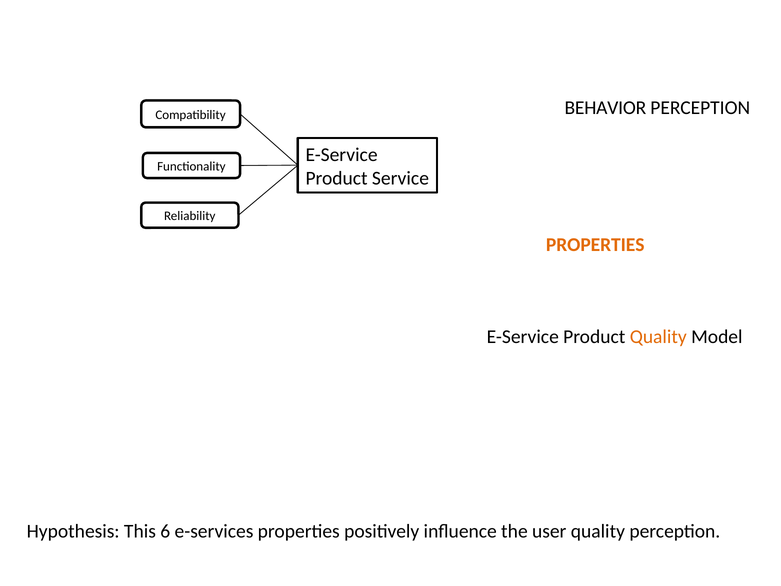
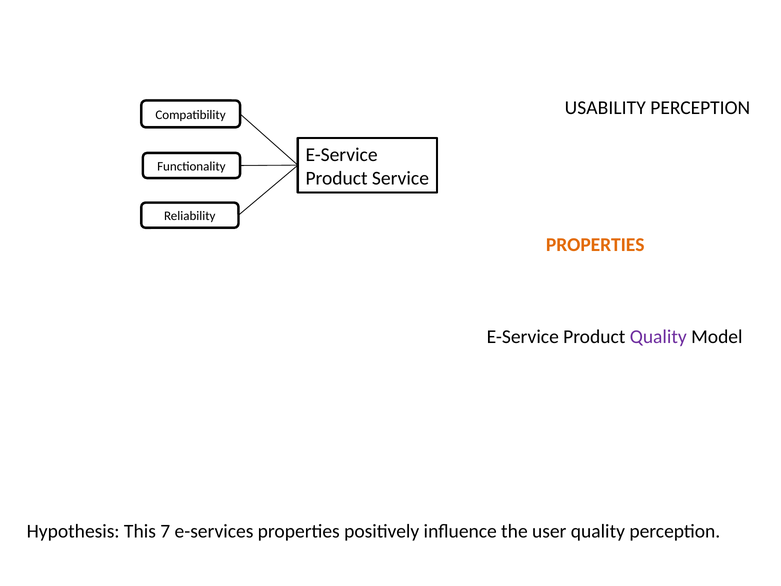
BEHAVIOR: BEHAVIOR -> USABILITY (605, 108)
Quality colour: orange -> purple (658, 337)
6: 6 -> 7 (165, 531)
